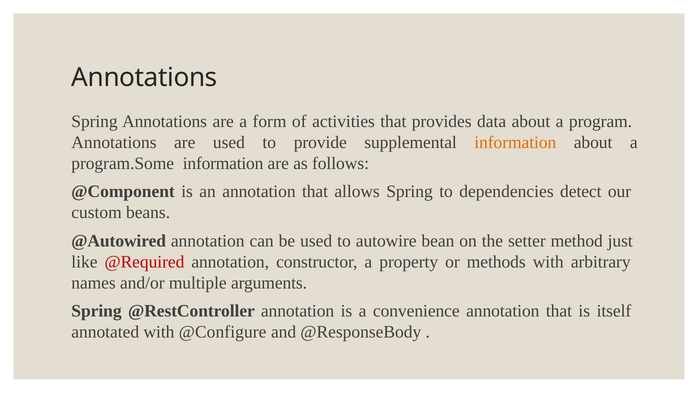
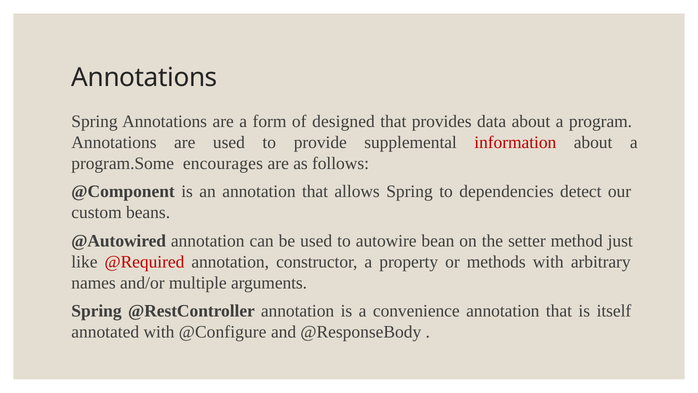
activities: activities -> designed (344, 121)
information colour: orange -> red (515, 142)
program.Some information: information -> encourages (223, 163)
